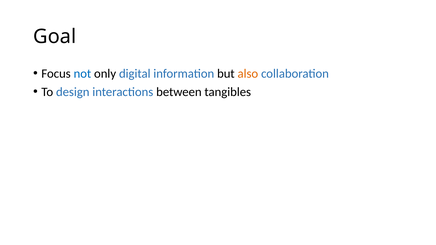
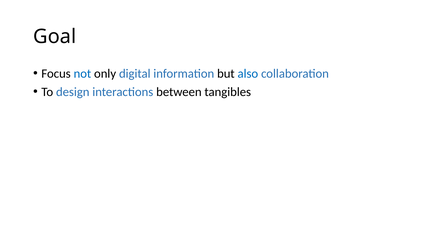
also colour: orange -> blue (248, 74)
